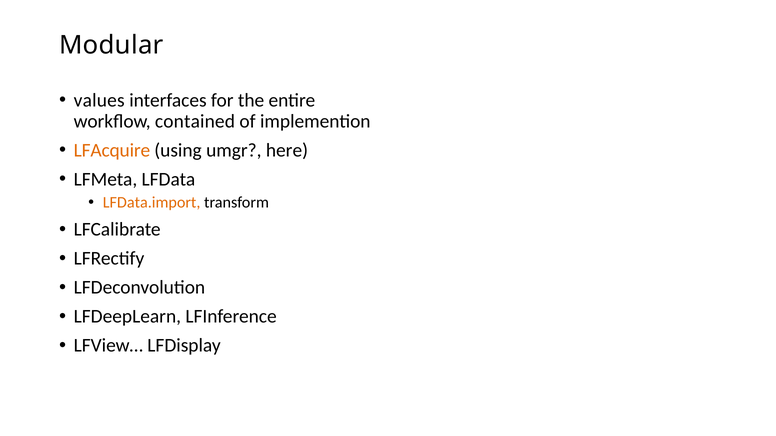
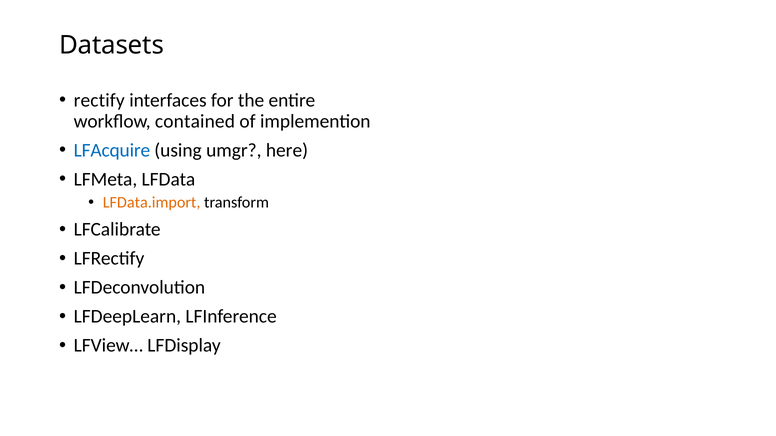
Modular: Modular -> Datasets (112, 45)
values: values -> rectify (99, 100)
LFAcquire colour: orange -> blue (112, 150)
